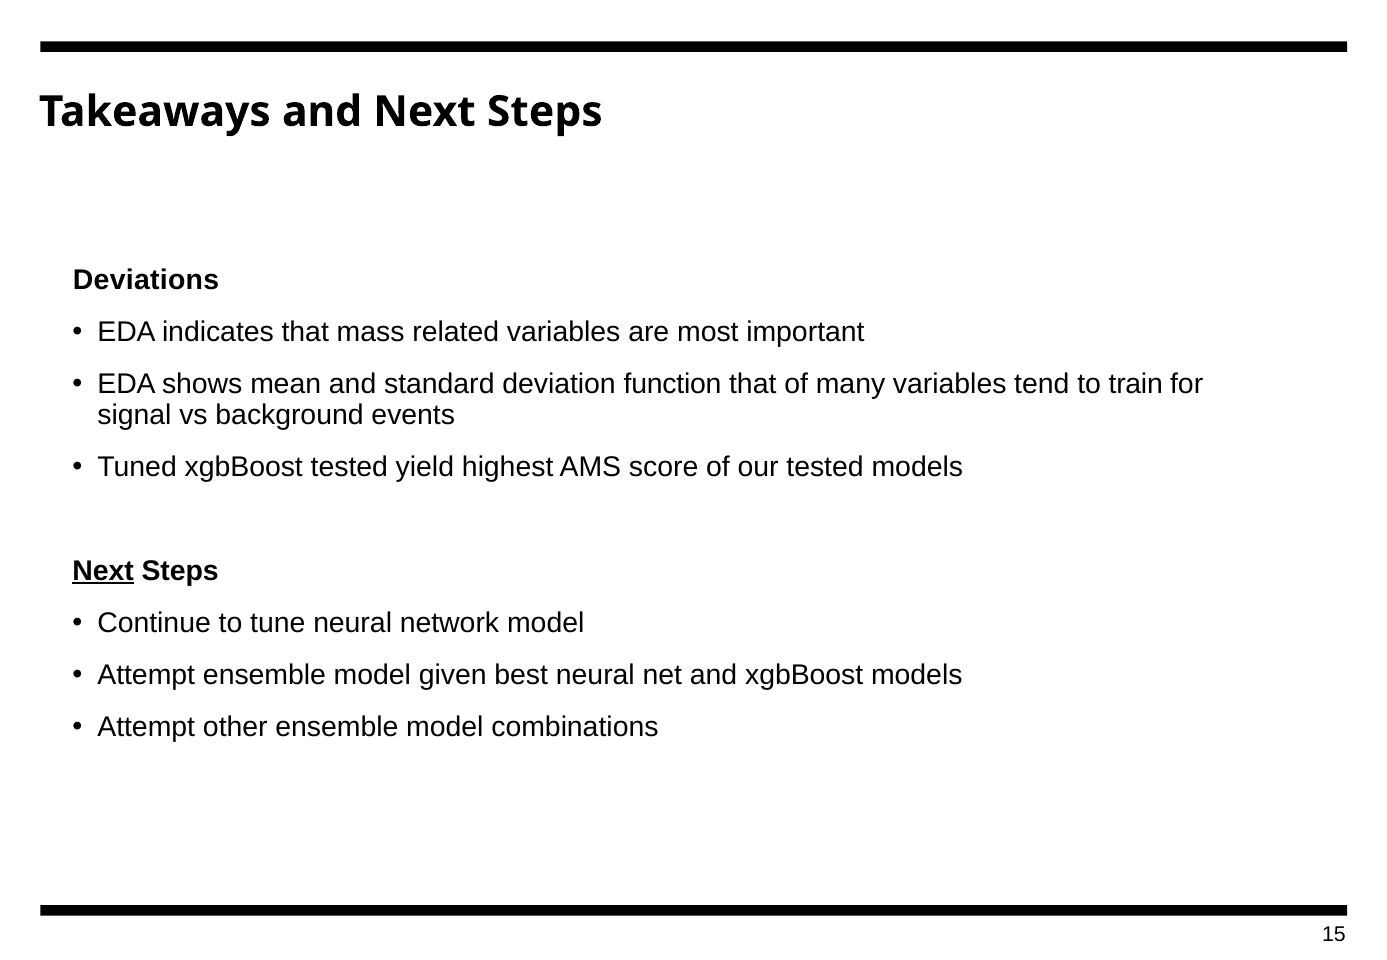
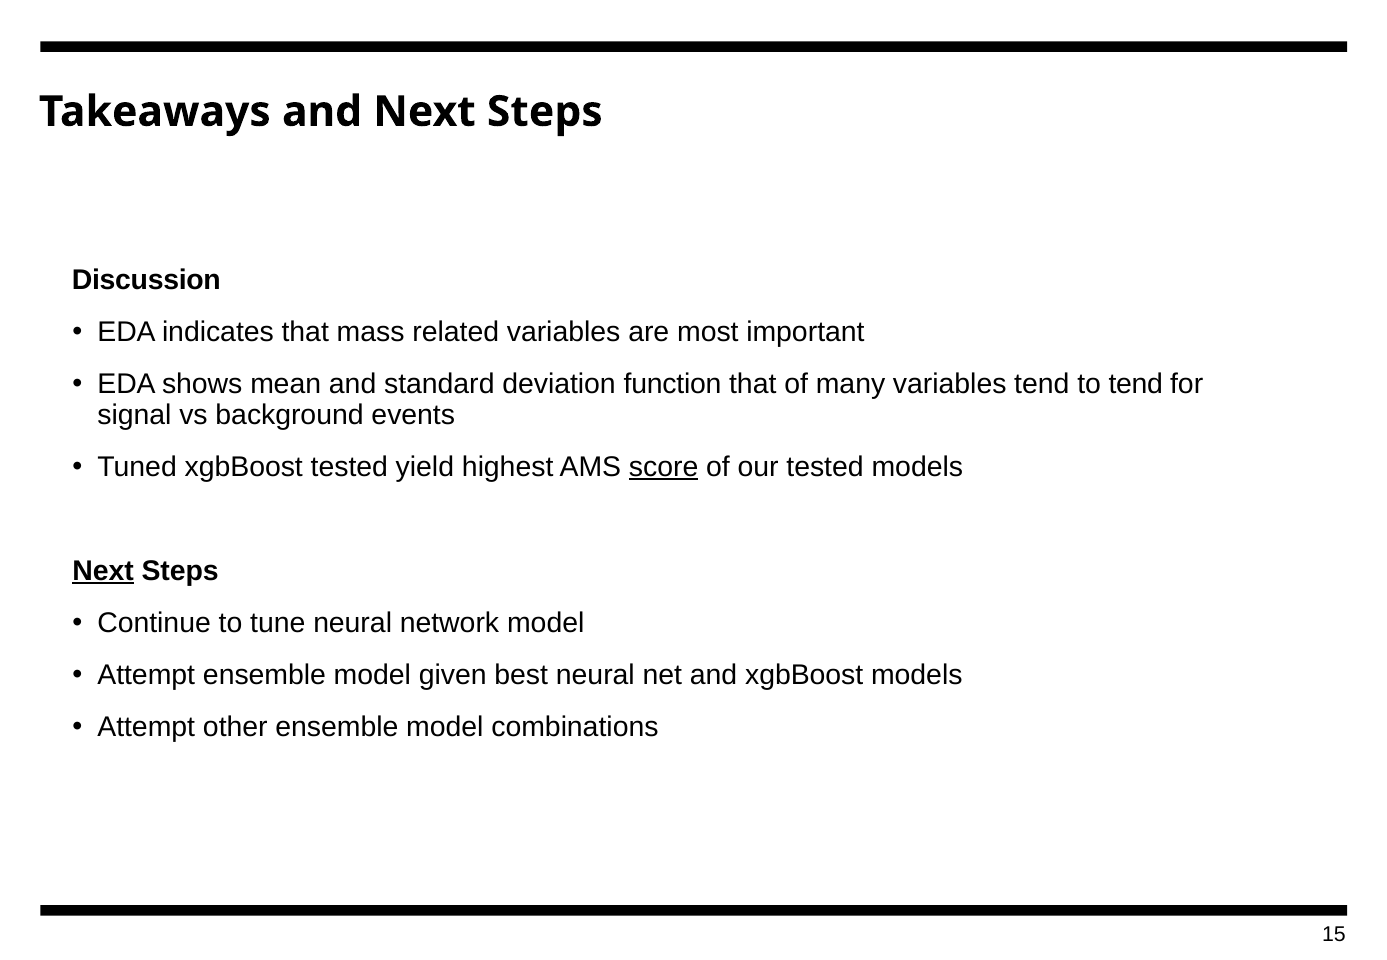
Deviations: Deviations -> Discussion (146, 280)
to train: train -> tend (1136, 384)
score underline: none -> present (664, 467)
